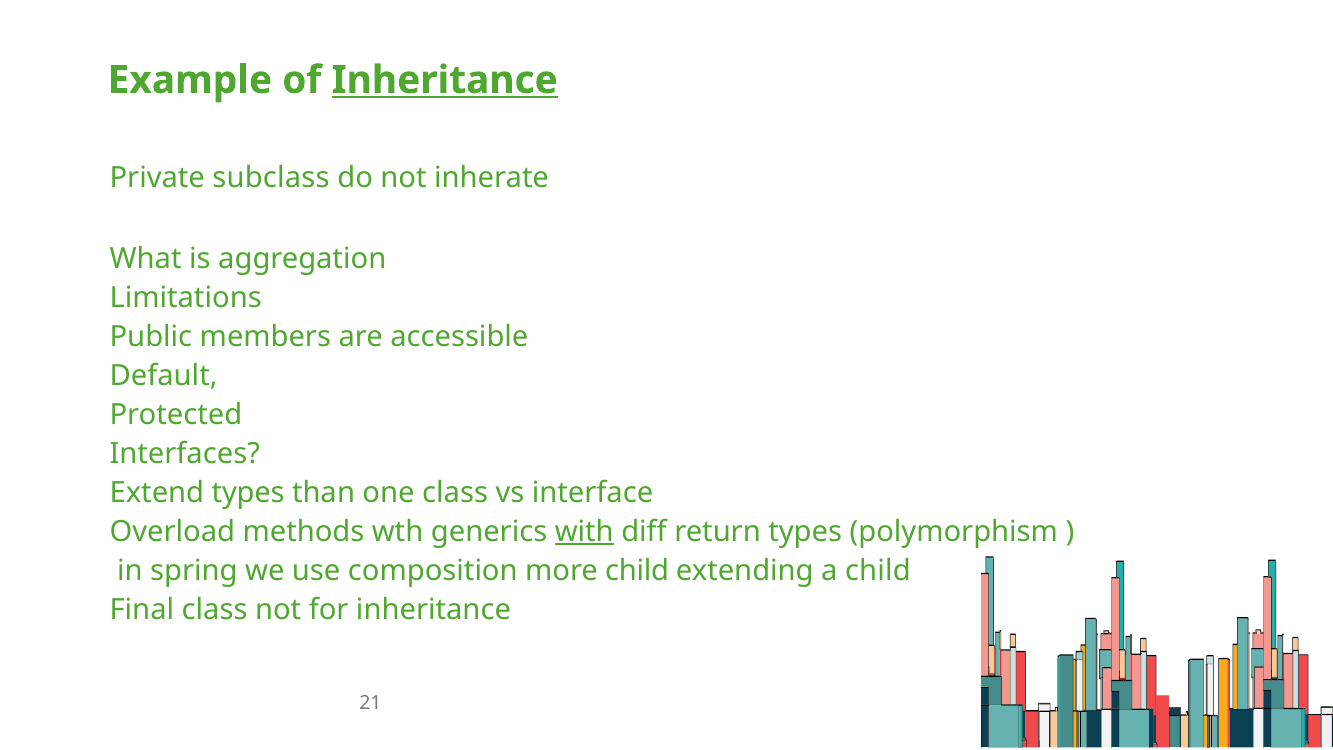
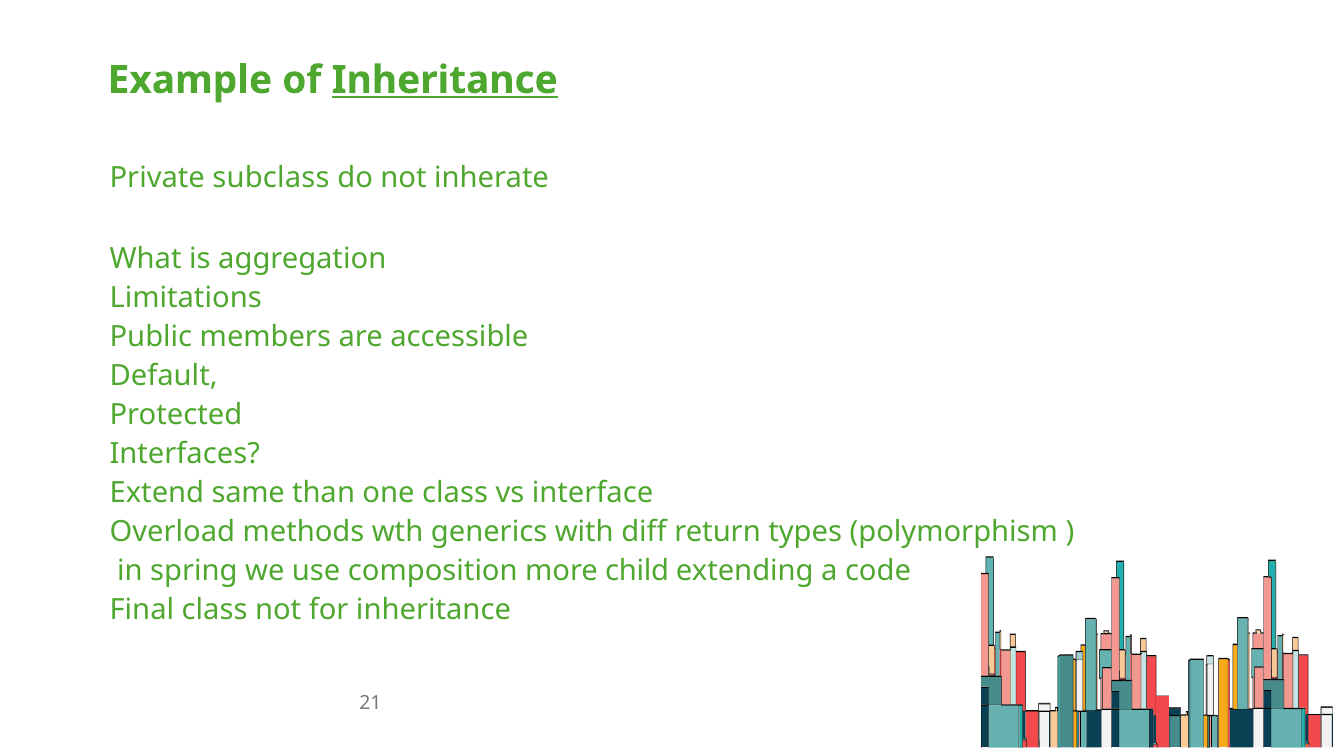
Extend types: types -> same (248, 493)
with underline: present -> none (584, 532)
a child: child -> code (878, 571)
